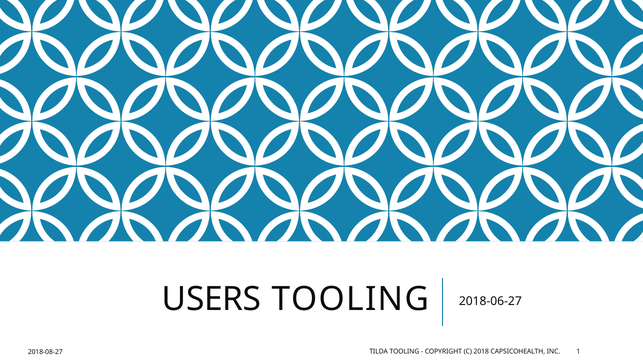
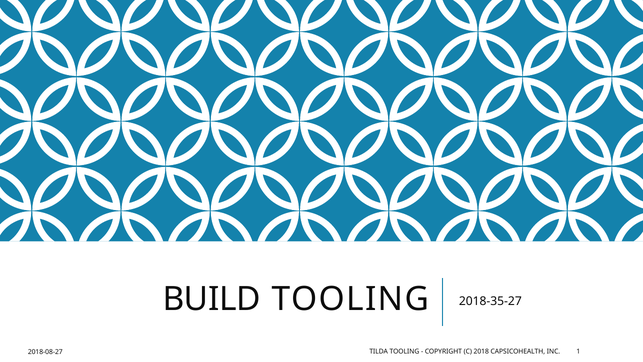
USERS: USERS -> BUILD (212, 299)
2018-06-27: 2018-06-27 -> 2018-35-27 (490, 301)
